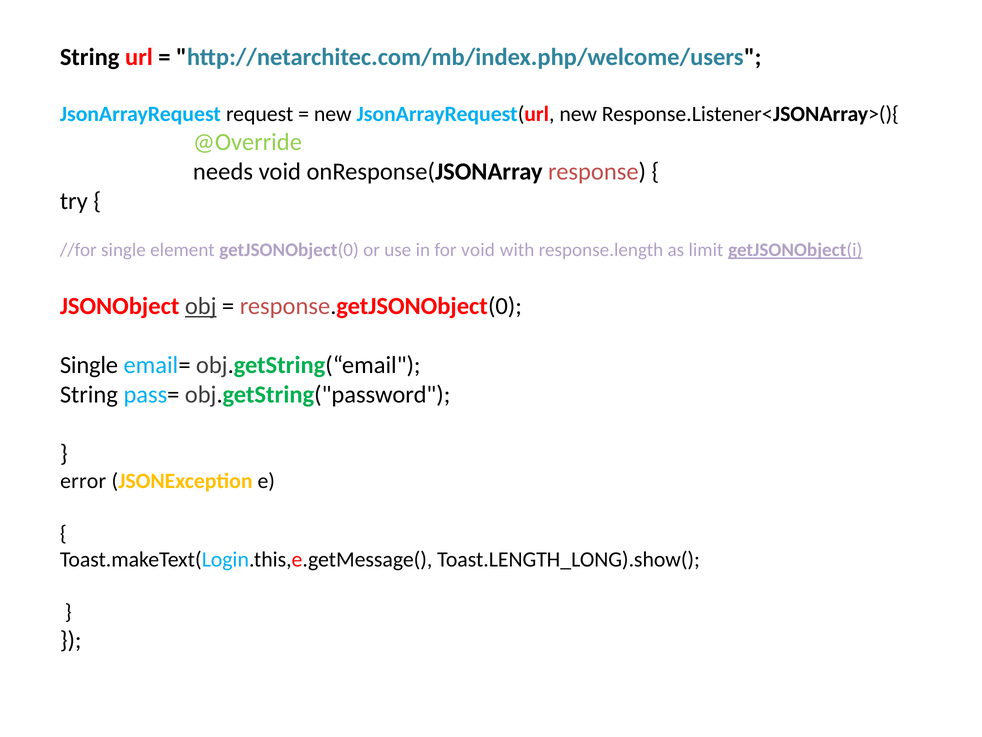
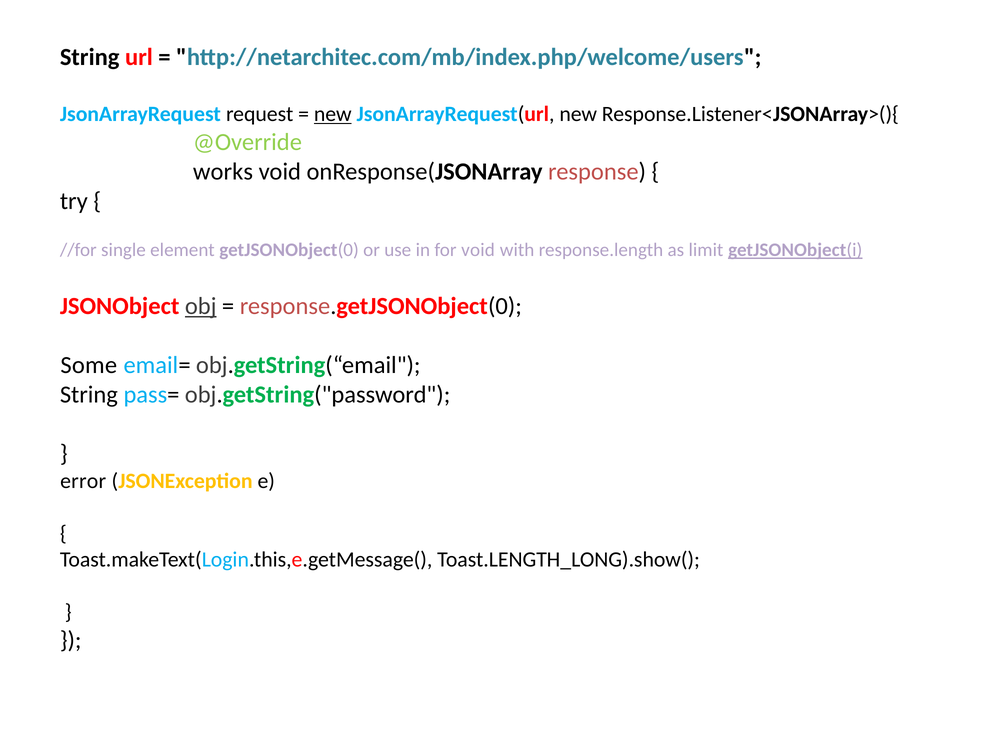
new underline: none -> present (333, 114)
needs: needs -> works (223, 172)
Single: Single -> Some (89, 365)
